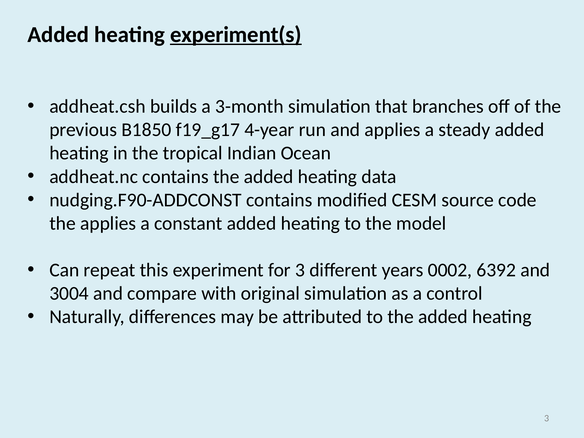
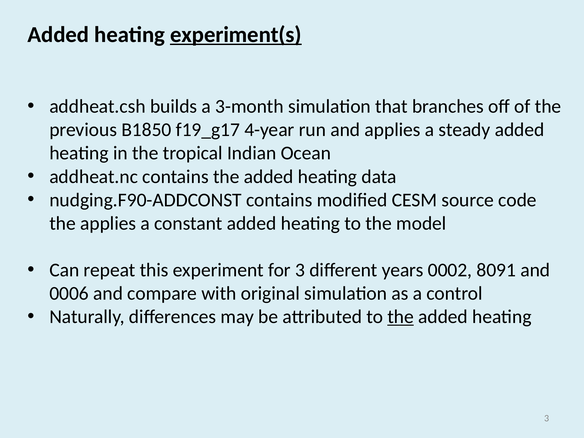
6392: 6392 -> 8091 (496, 270)
3004: 3004 -> 0006 (69, 293)
the underline: none -> present (401, 317)
